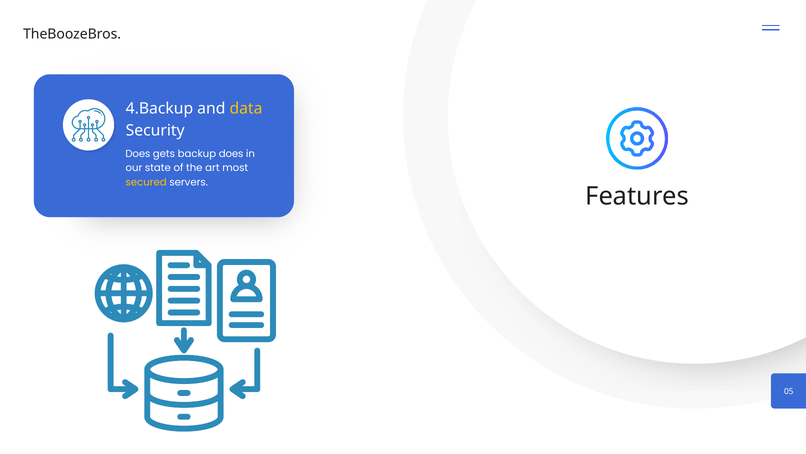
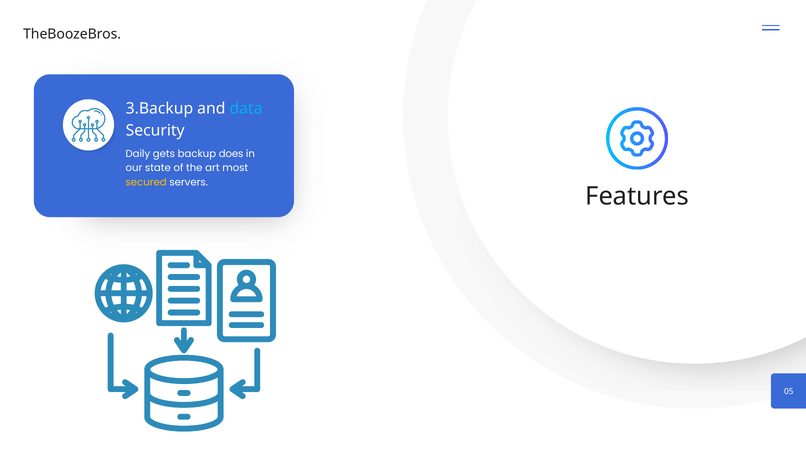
4.Backup: 4.Backup -> 3.Backup (159, 108)
data colour: yellow -> light blue (246, 108)
Does: Does -> Daily (138, 154)
